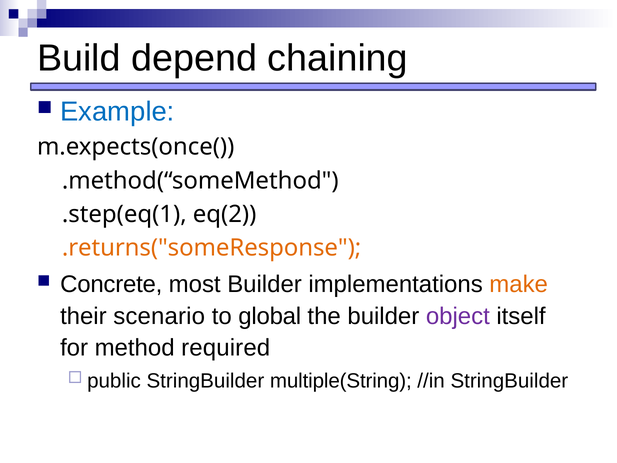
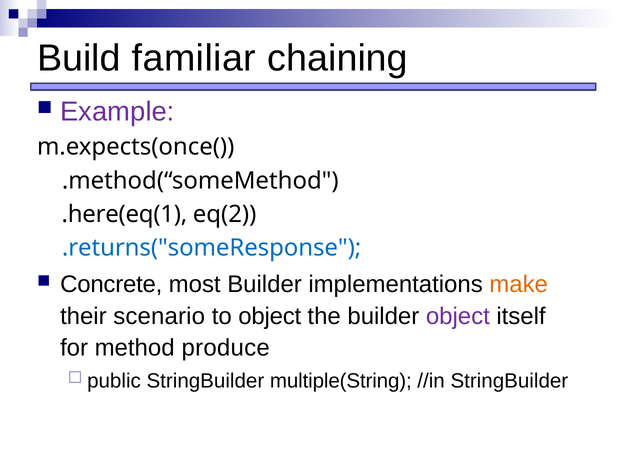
depend: depend -> familiar (194, 58)
Example colour: blue -> purple (117, 112)
.step(eq(1: .step(eq(1 -> .here(eq(1 (124, 214)
.returns("someResponse colour: orange -> blue (212, 248)
to global: global -> object (270, 316)
required: required -> produce (226, 348)
